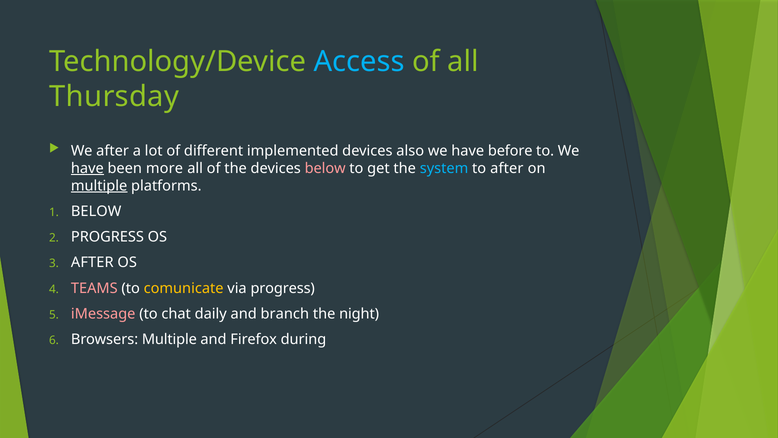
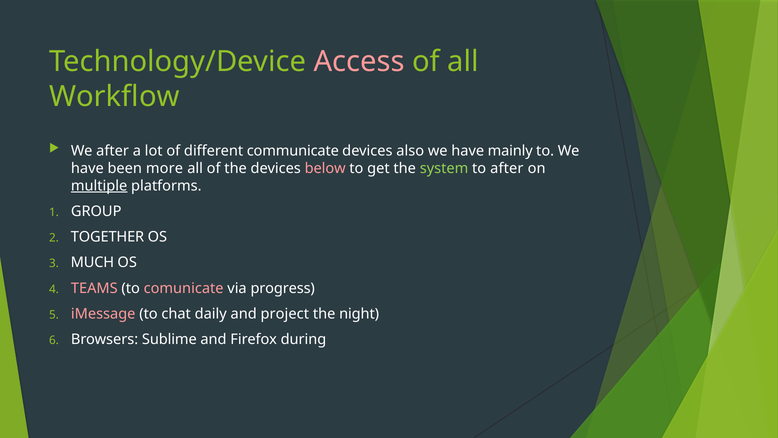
Access colour: light blue -> pink (359, 61)
Thursday: Thursday -> Workflow (114, 96)
implemented: implemented -> communicate (293, 151)
before: before -> mainly (510, 151)
have underline: present -> none (87, 168)
system colour: light blue -> light green (444, 168)
BELOW: BELOW -> GROUP (96, 211)
PROGRESS: PROGRESS -> TOGETHER (108, 237)
AFTER: AFTER -> MUCH (92, 262)
comunicate colour: yellow -> pink (184, 288)
branch: branch -> project (285, 314)
Browsers Multiple: Multiple -> Sublime (169, 339)
